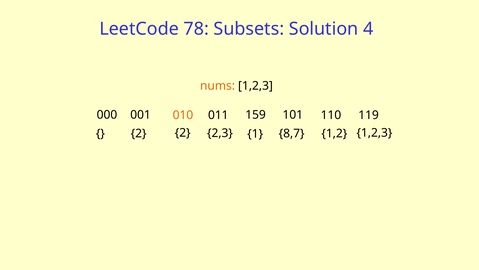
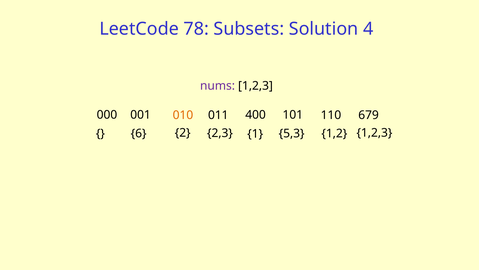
nums colour: orange -> purple (218, 86)
159: 159 -> 400 (256, 115)
119: 119 -> 679 (369, 115)
2: 2 -> 6 (139, 133)
8,7: 8,7 -> 5,3 (292, 133)
